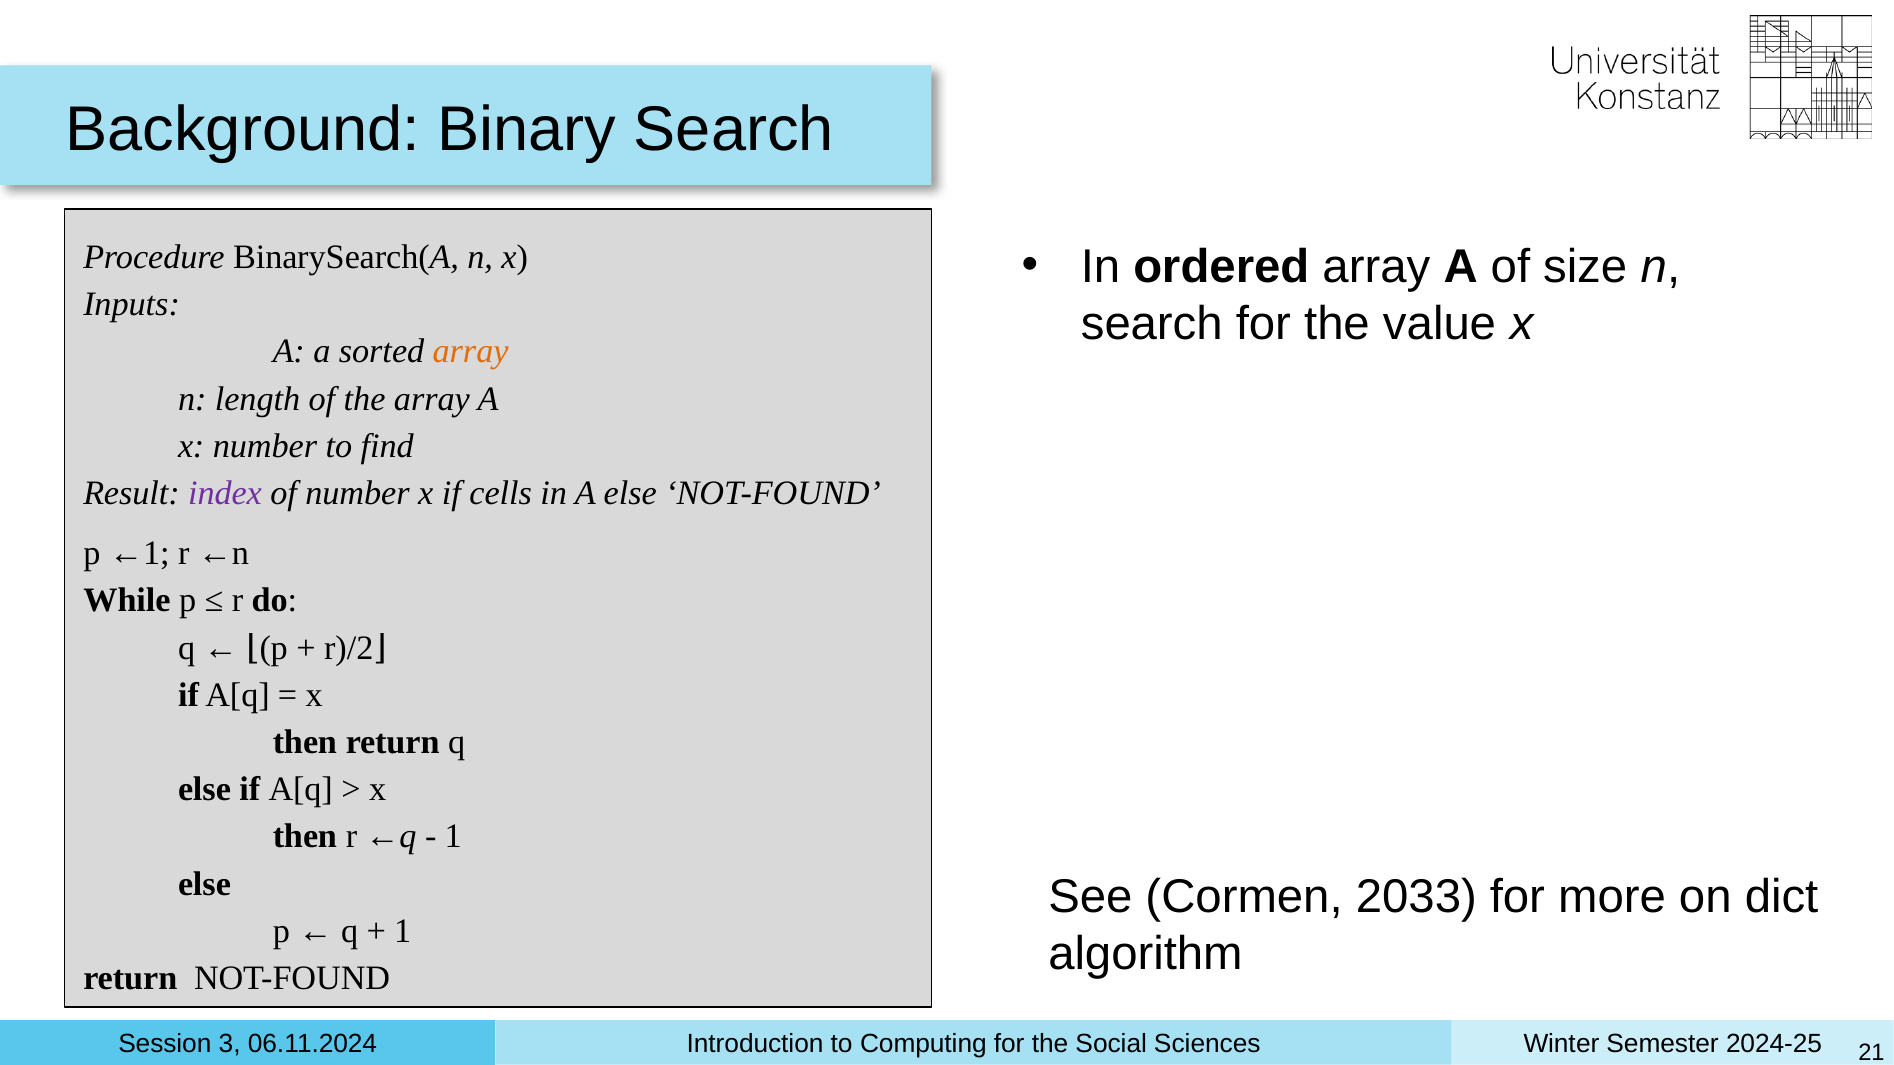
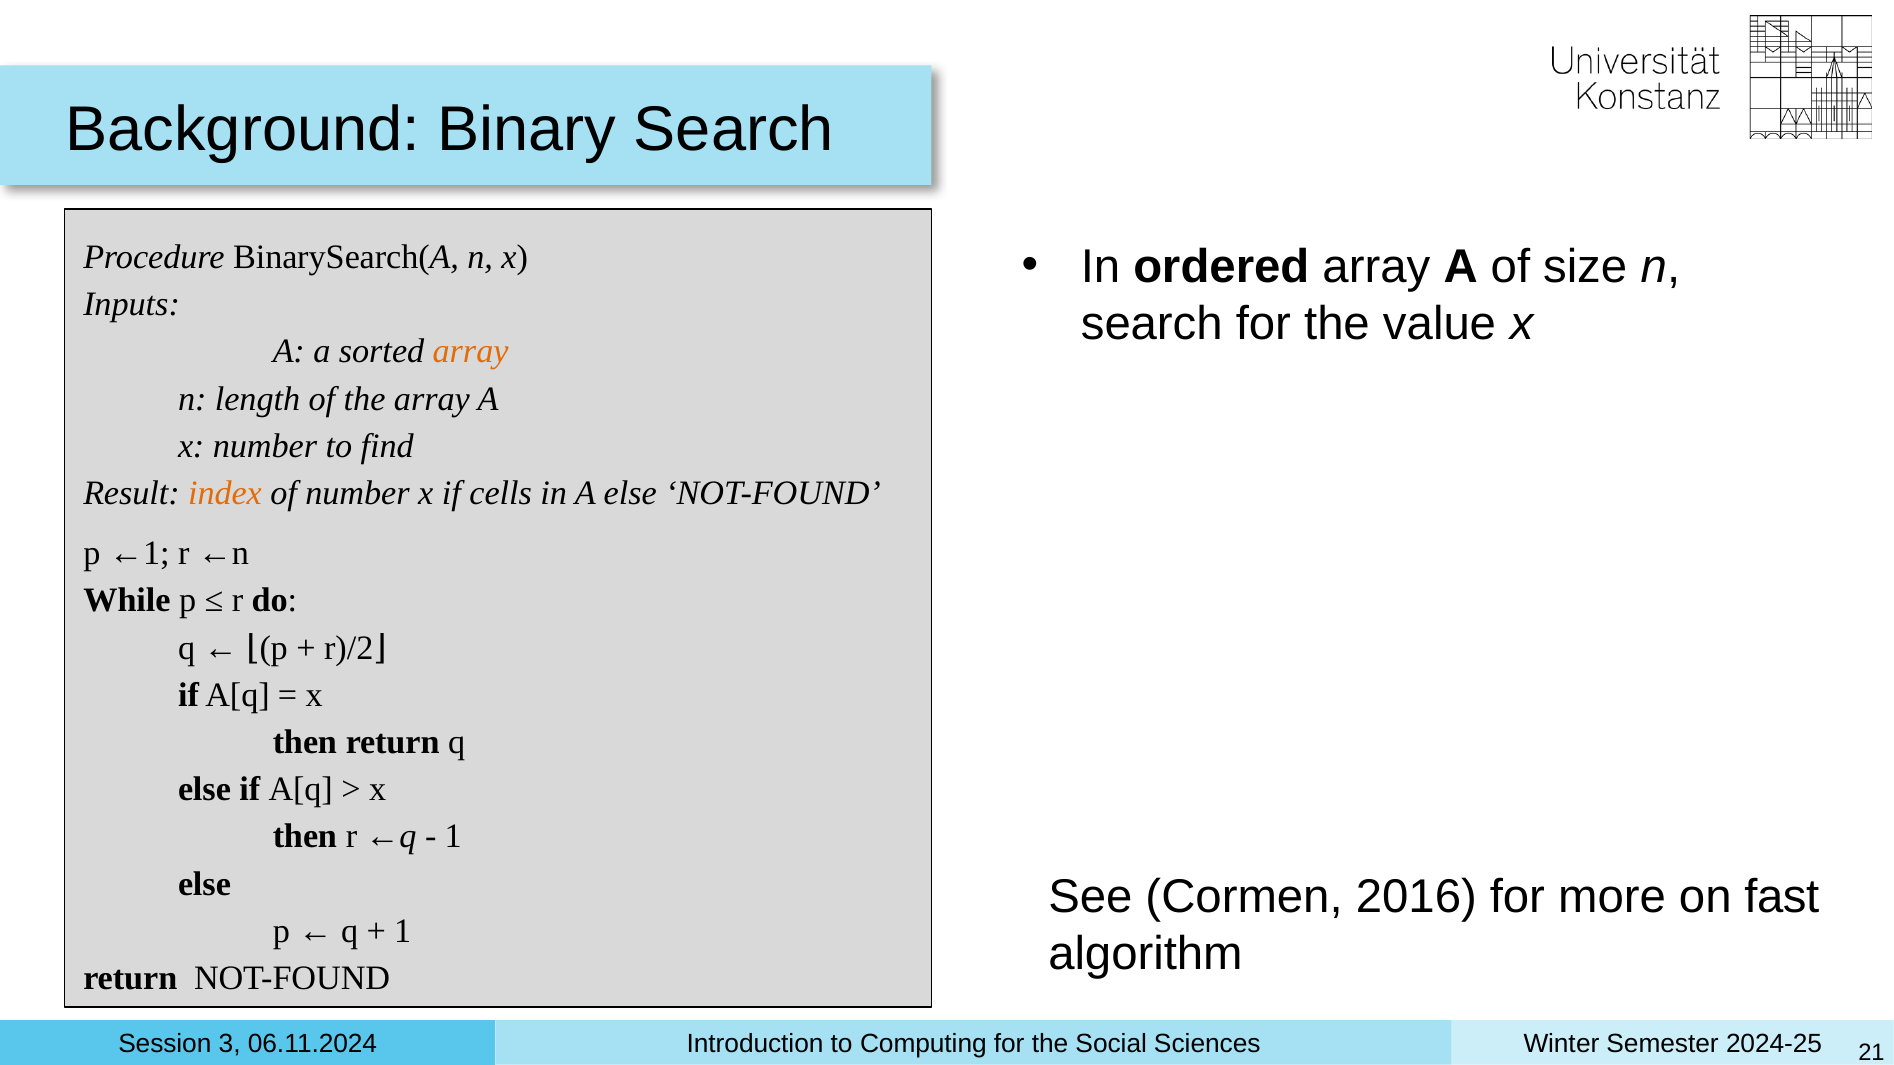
index colour: purple -> orange (225, 493)
2033: 2033 -> 2016 (1416, 897)
dict: dict -> fast (1782, 897)
